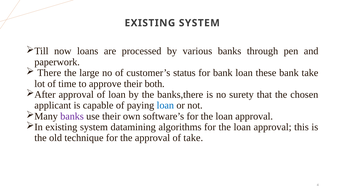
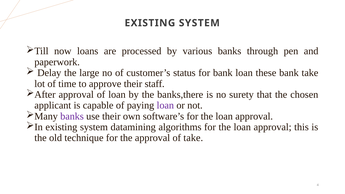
There: There -> Delay (49, 73)
both: both -> staff (155, 84)
loan colour: blue -> purple (165, 105)
